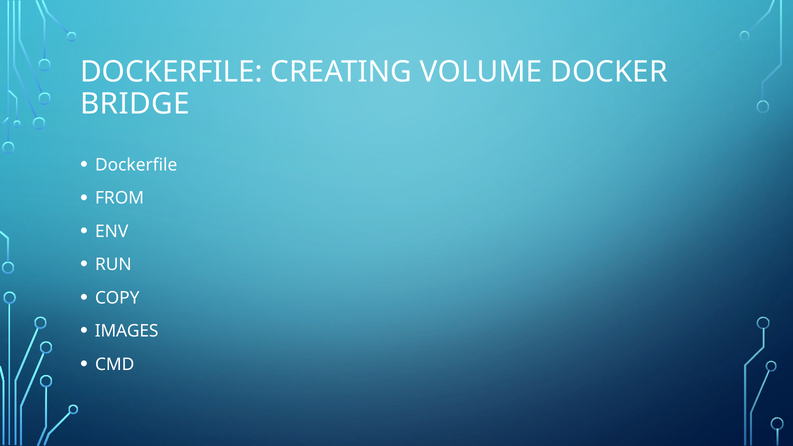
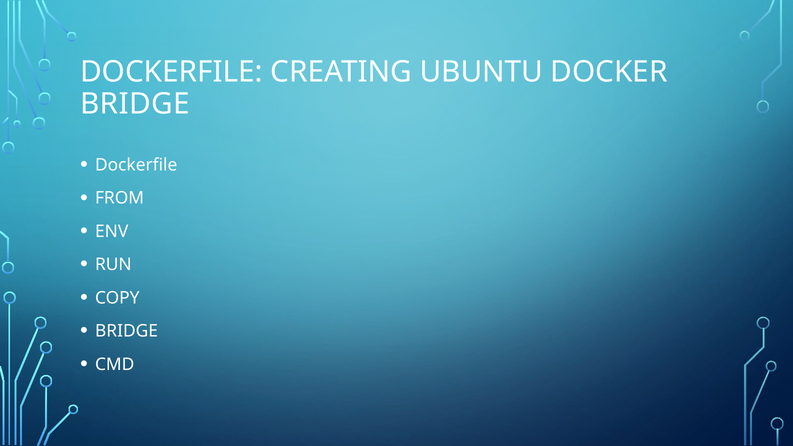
VOLUME: VOLUME -> UBUNTU (481, 72)
IMAGES: IMAGES -> BRIDGE (127, 331)
